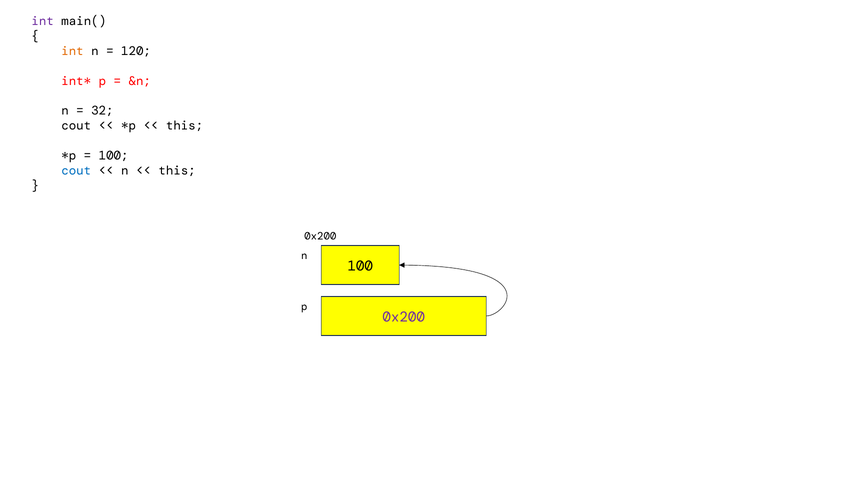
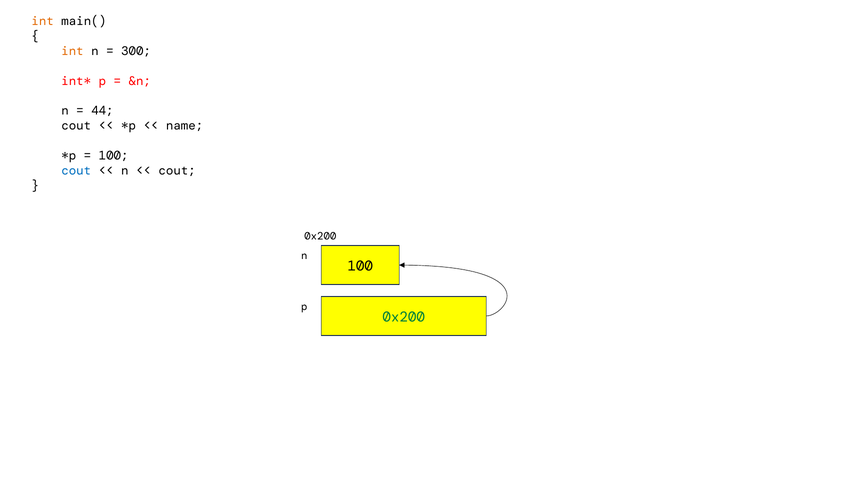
int colour: purple -> orange (43, 21)
120: 120 -> 300 (136, 51)
32: 32 -> 44 (102, 111)
this: this -> name (185, 126)
this: this -> cout (177, 170)
0x200 colour: purple -> green (404, 317)
